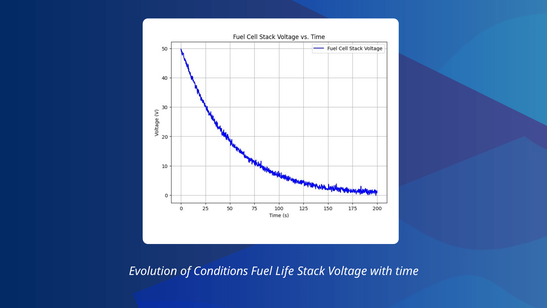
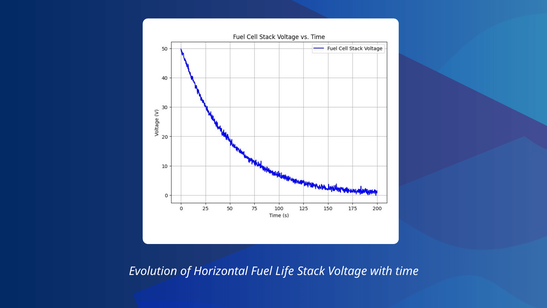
Conditions: Conditions -> Horizontal (221, 271)
